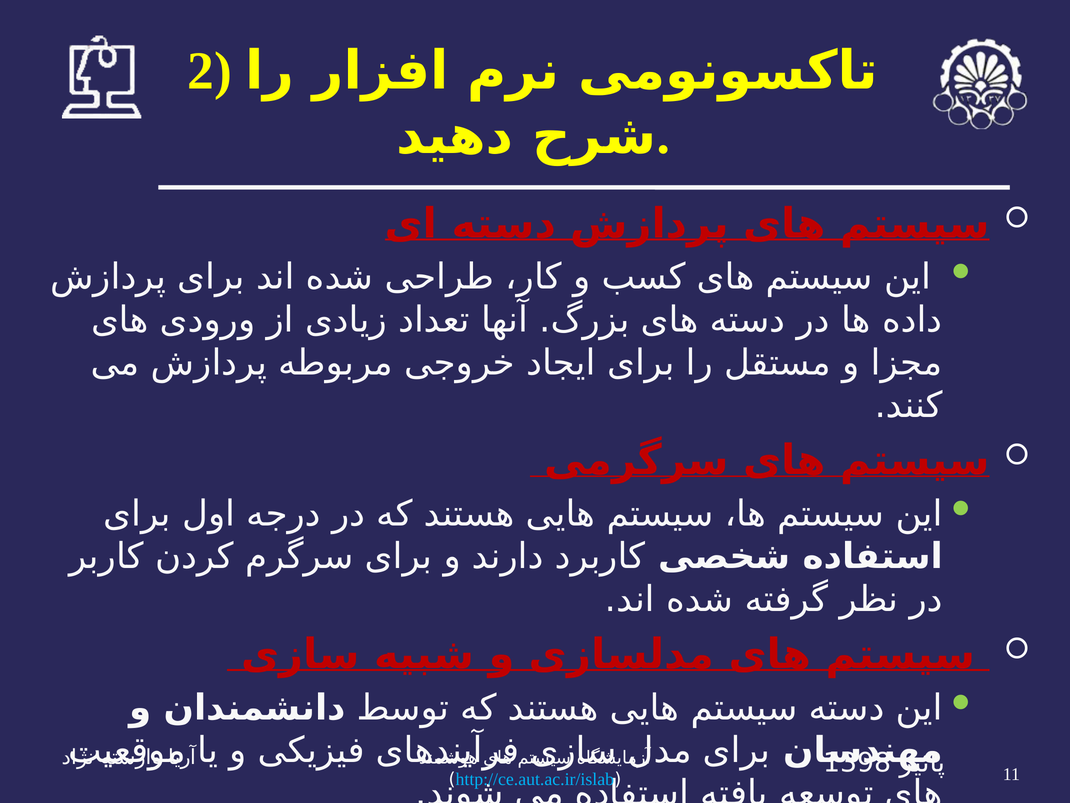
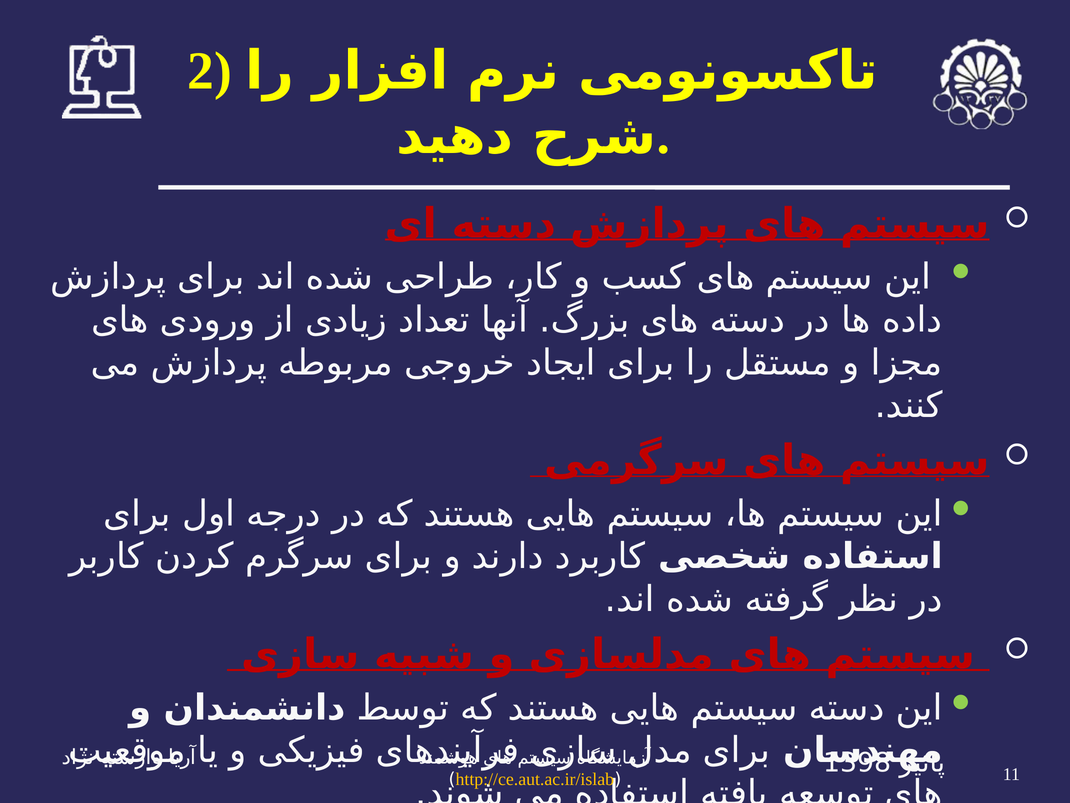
http://ce.aut.ac.ir/islab colour: light blue -> yellow (535, 779)
